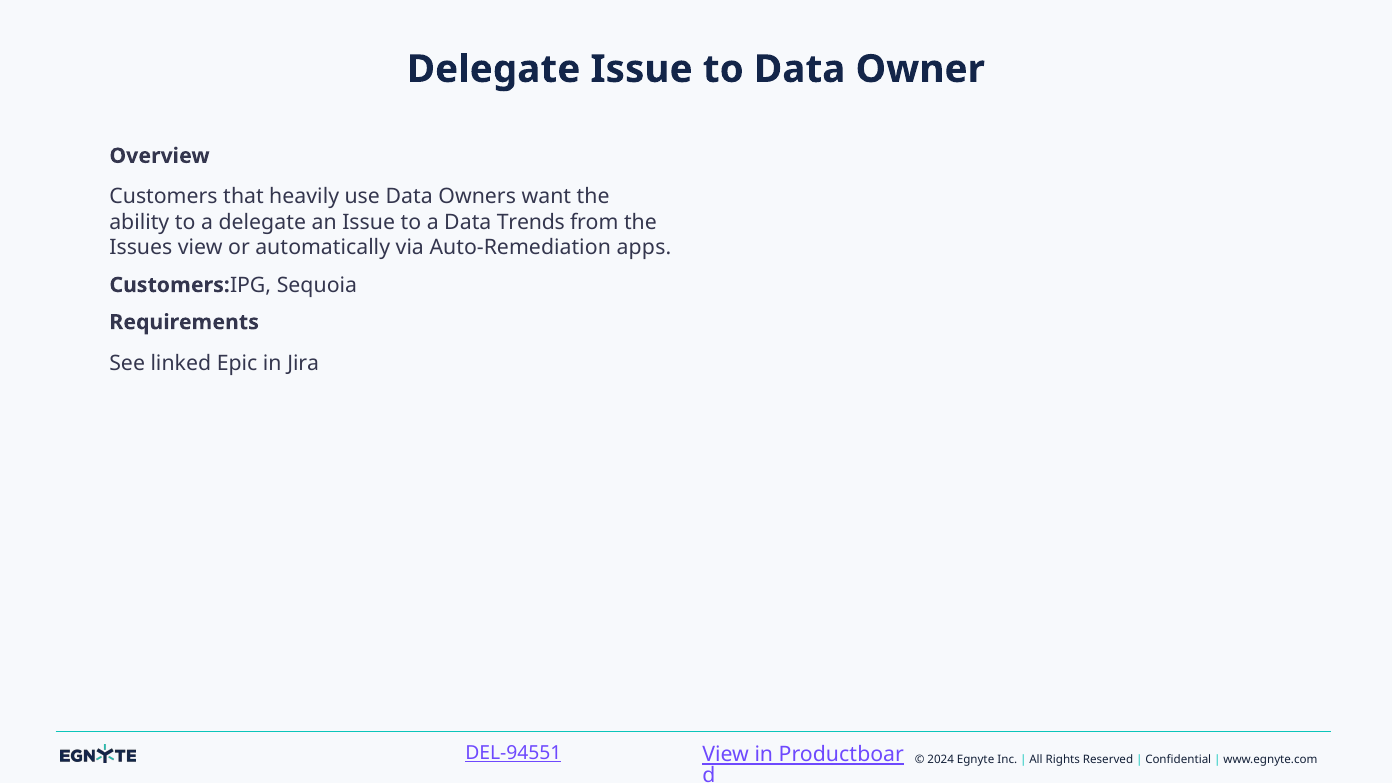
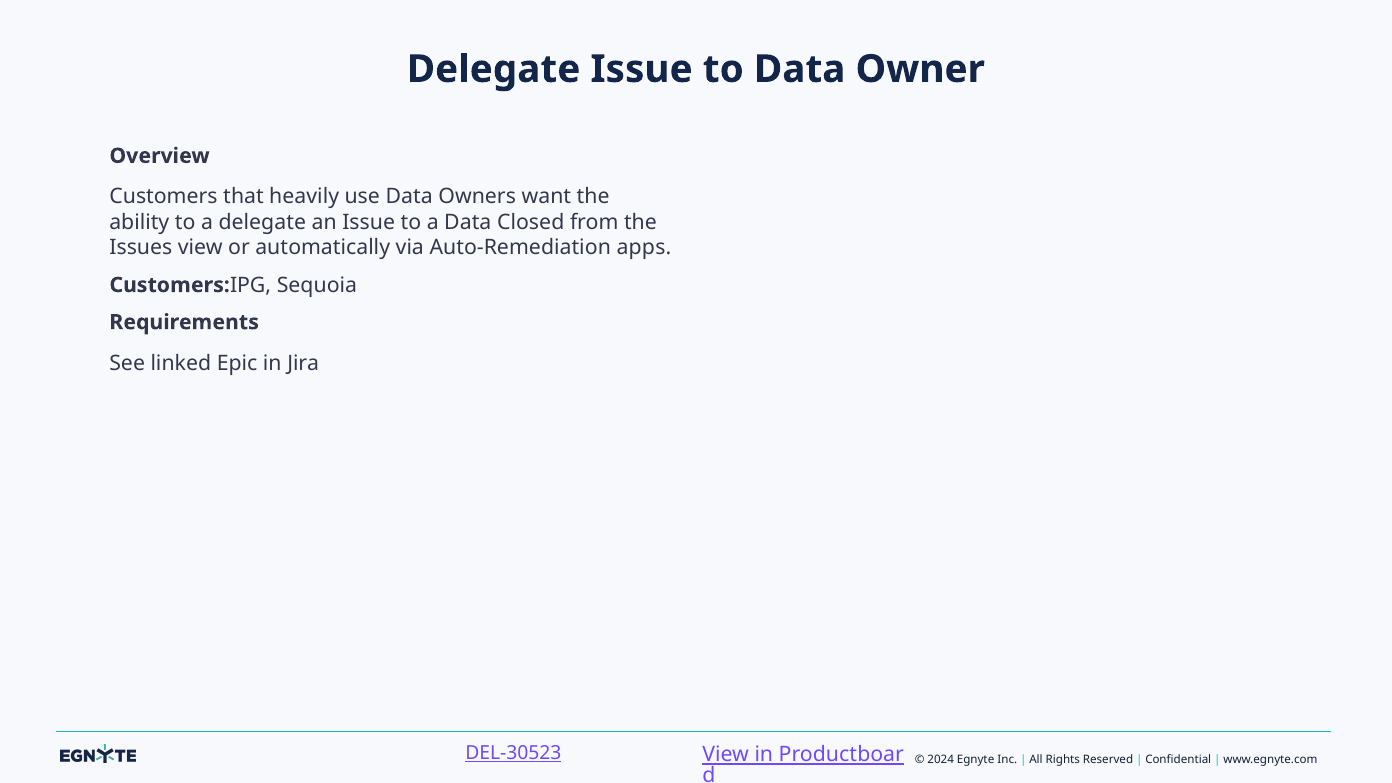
Trends: Trends -> Closed (531, 222)
DEL-94551: DEL-94551 -> DEL-30523 (513, 753)
